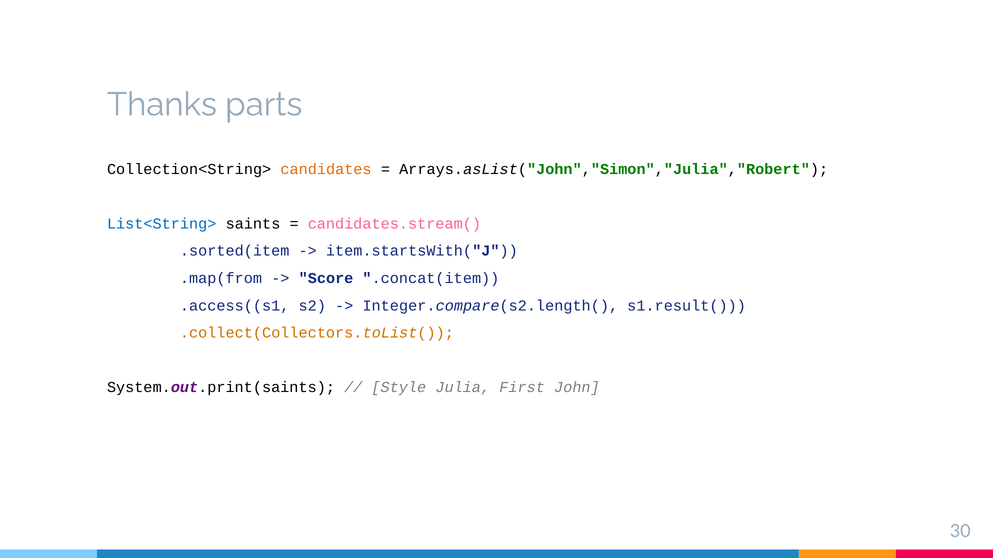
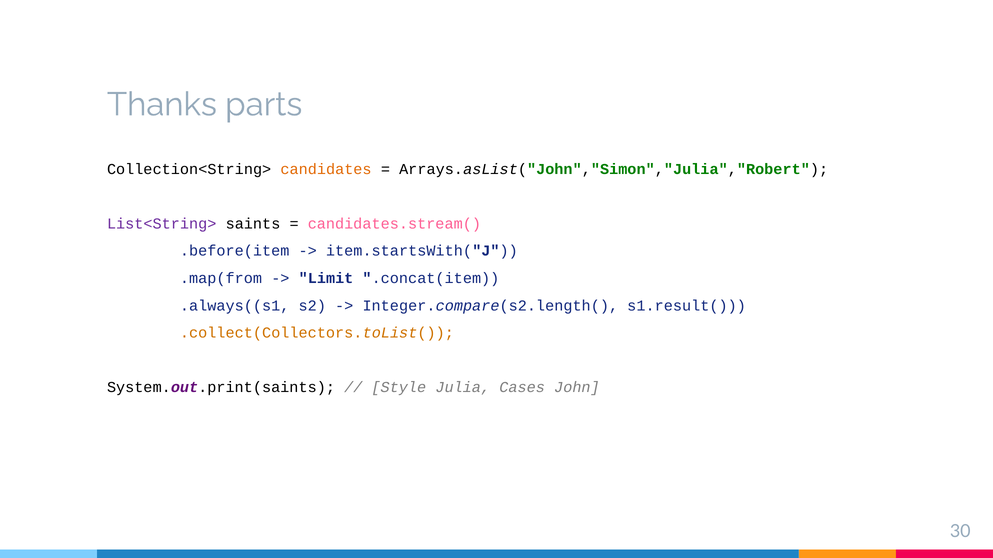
List<String> colour: blue -> purple (162, 224)
.sorted(item: .sorted(item -> .before(item (235, 251)
Score: Score -> Limit (326, 279)
.access((s1: .access((s1 -> .always((s1 (235, 306)
First: First -> Cases (522, 388)
